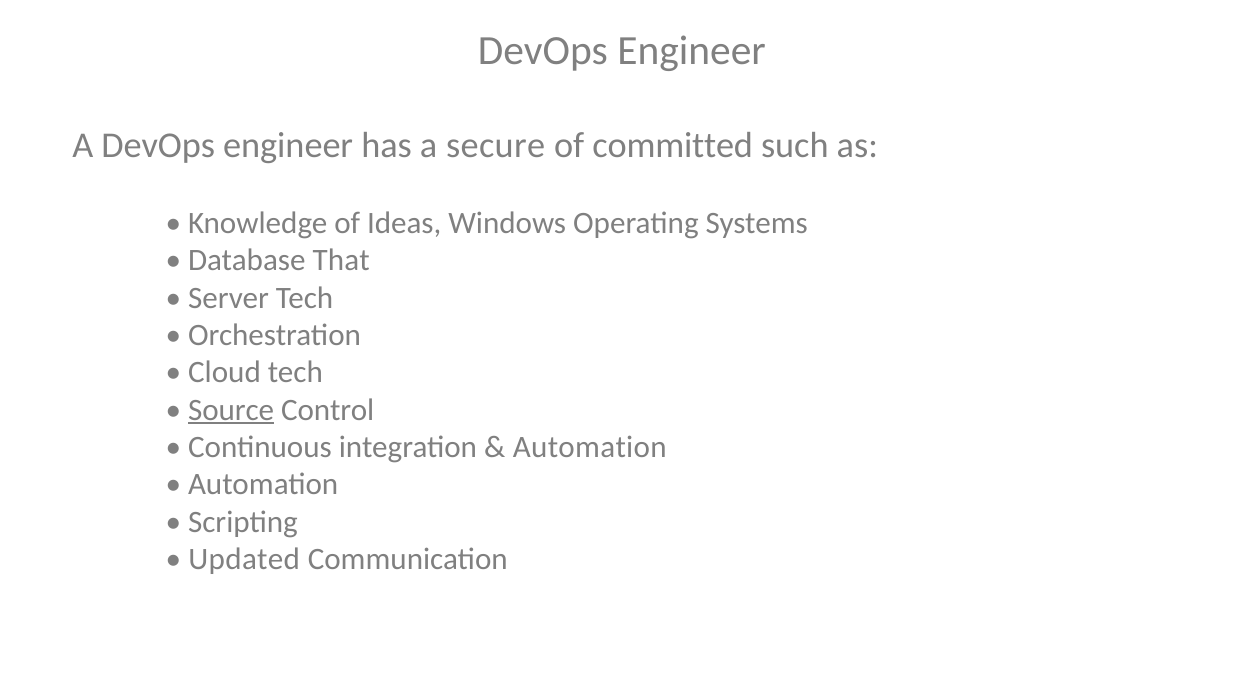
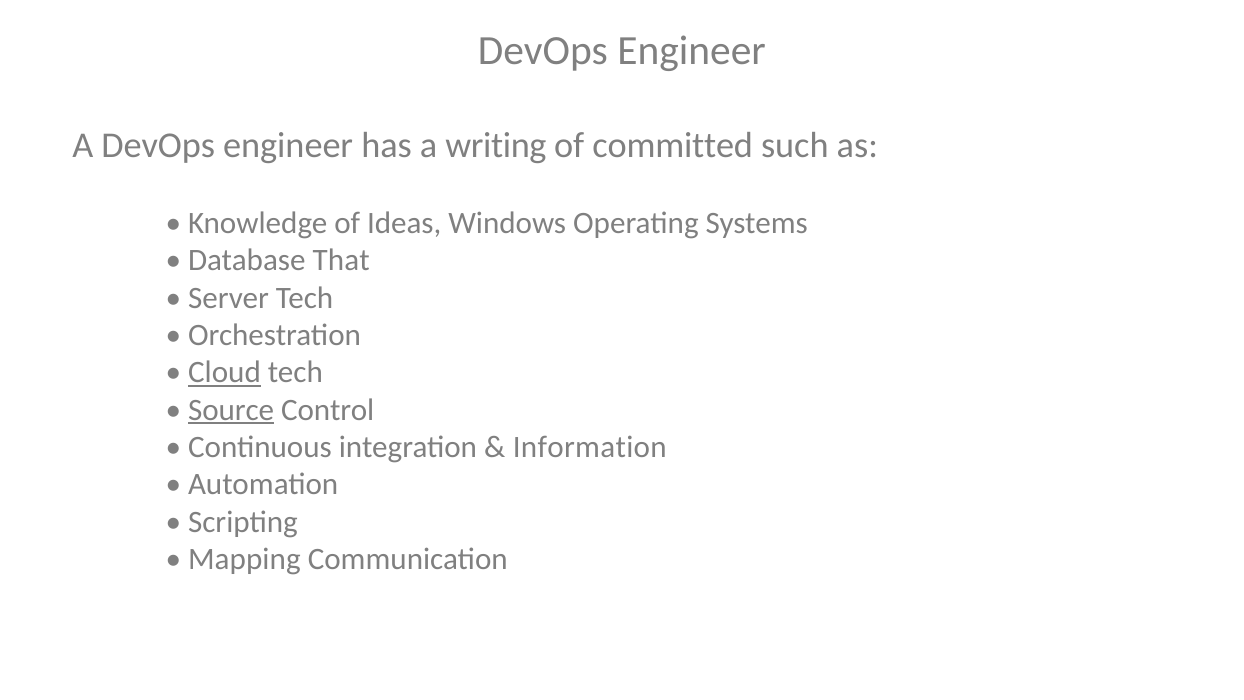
secure: secure -> writing (496, 146)
Cloud underline: none -> present (224, 372)
Automation: Automation -> Information (590, 447)
Updated: Updated -> Mapping (244, 559)
